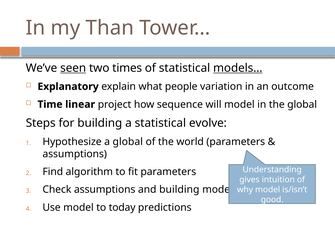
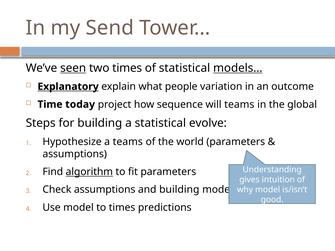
Than: Than -> Send (110, 28)
Explanatory underline: none -> present (68, 87)
linear: linear -> today (80, 104)
will model: model -> teams (239, 104)
a global: global -> teams (128, 142)
algorithm underline: none -> present (89, 172)
to today: today -> times (122, 208)
